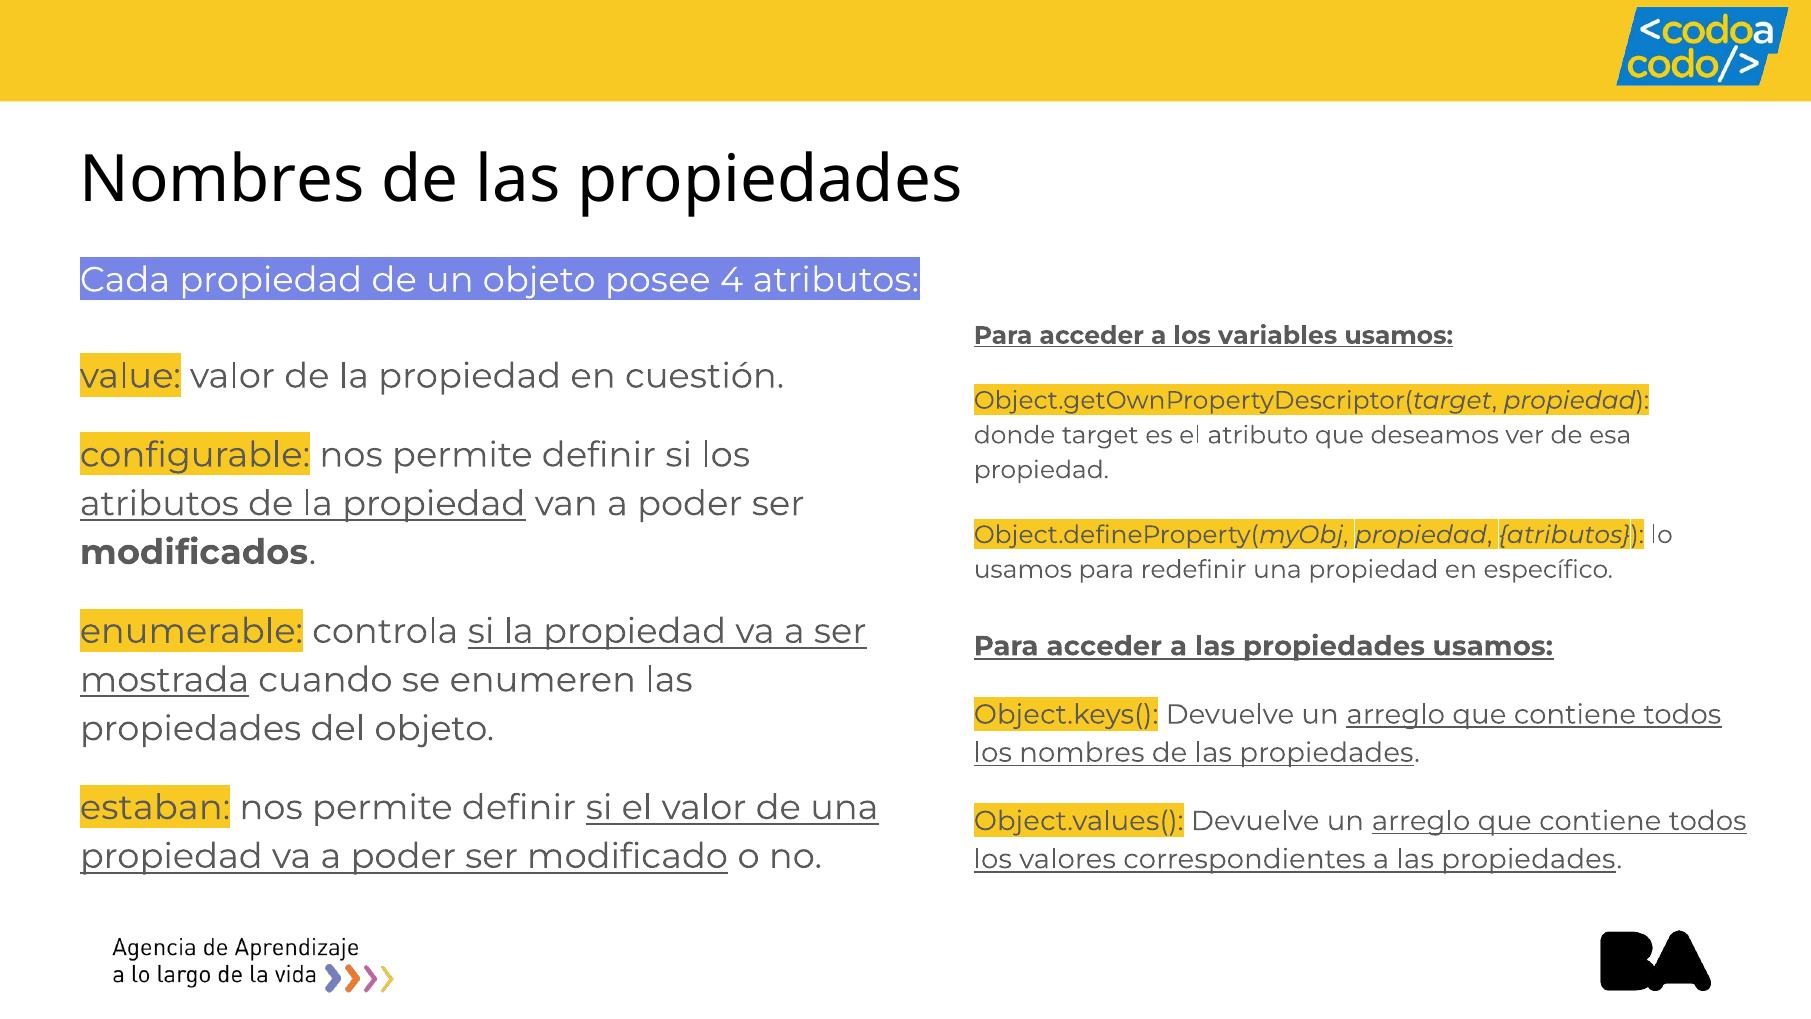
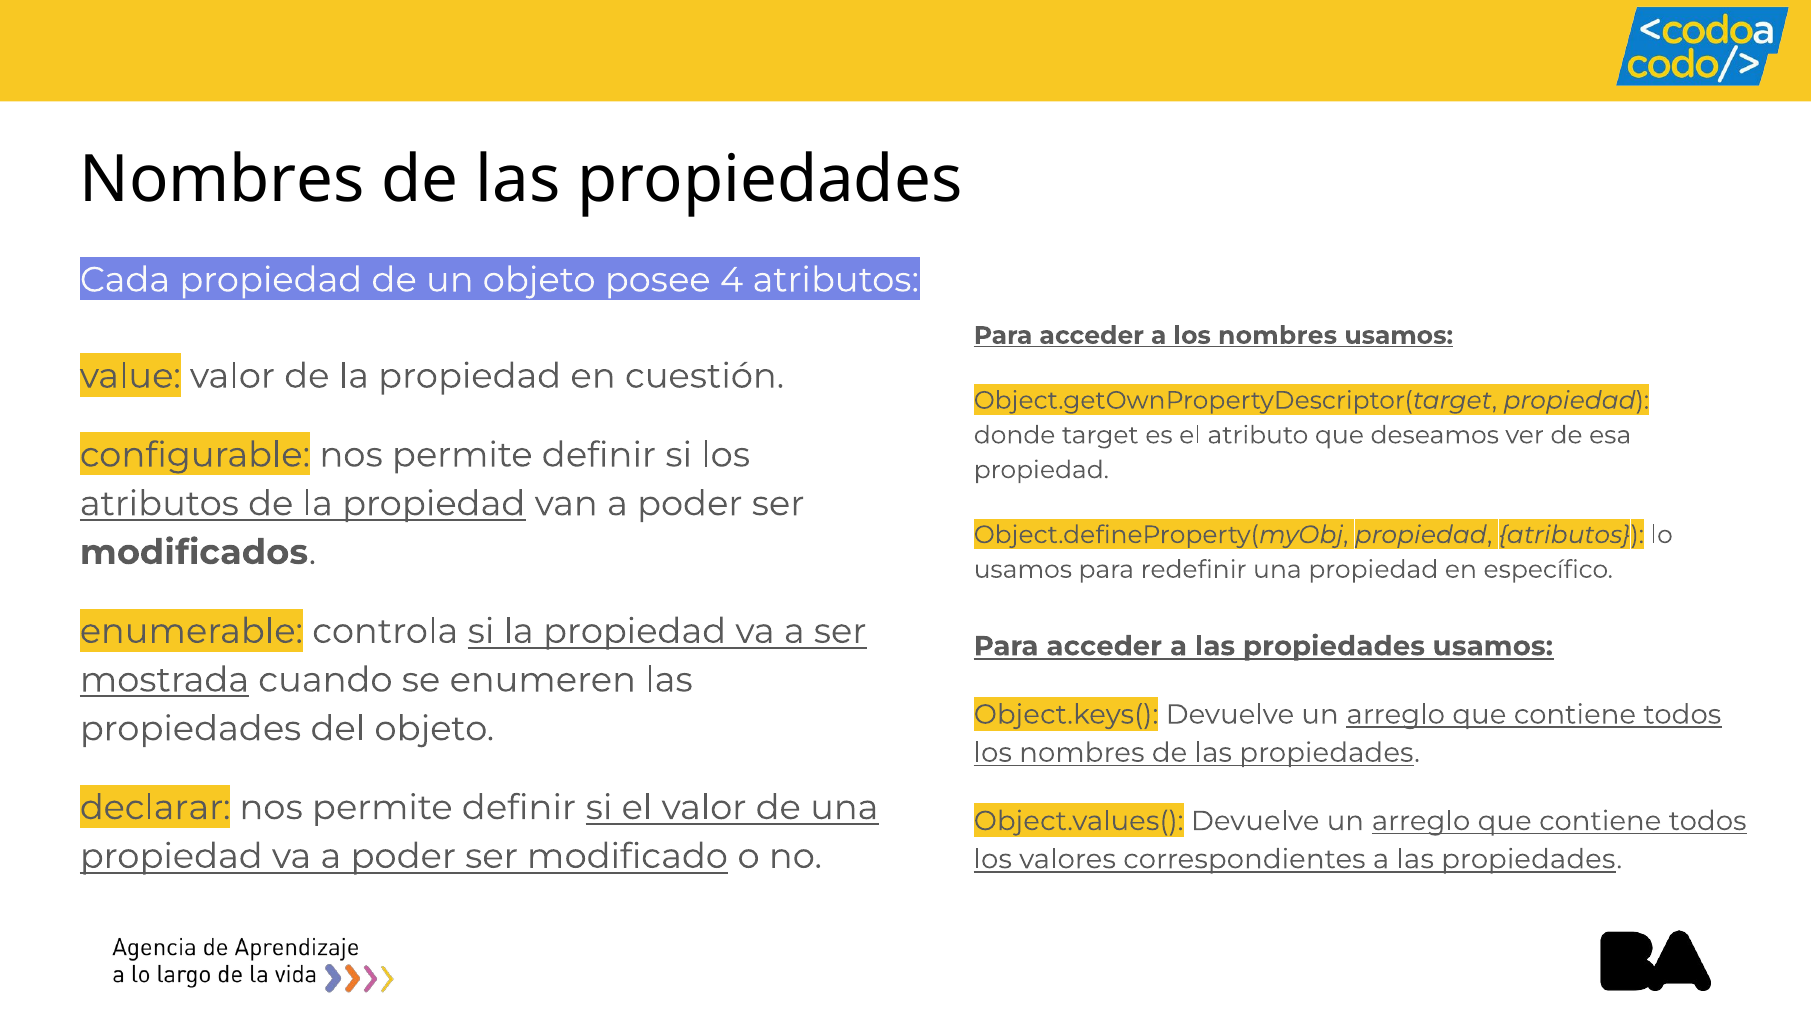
a los variables: variables -> nombres (1278, 335)
estaban: estaban -> declarar (155, 807)
